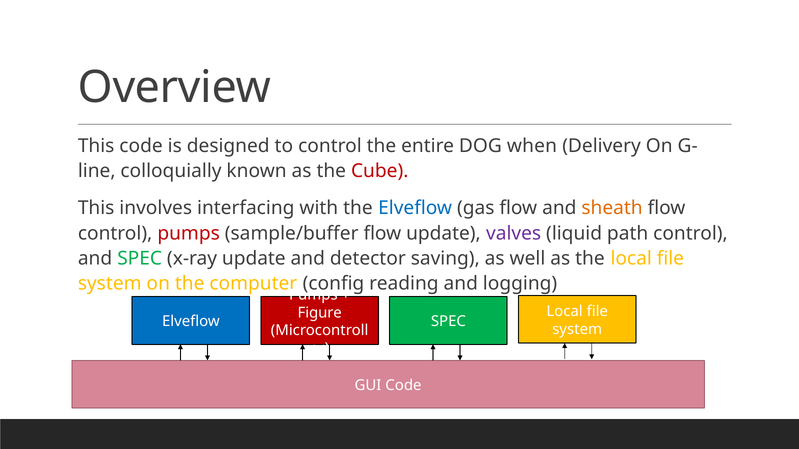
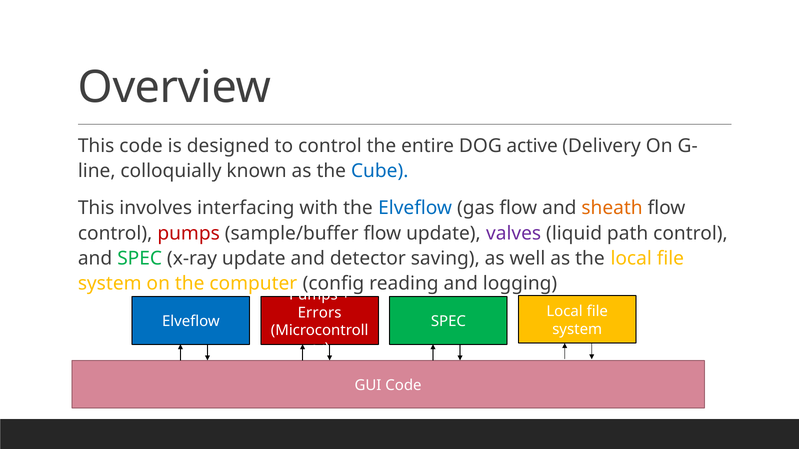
when: when -> active (532, 146)
Cube colour: red -> blue (380, 171)
Figure: Figure -> Errors (320, 313)
